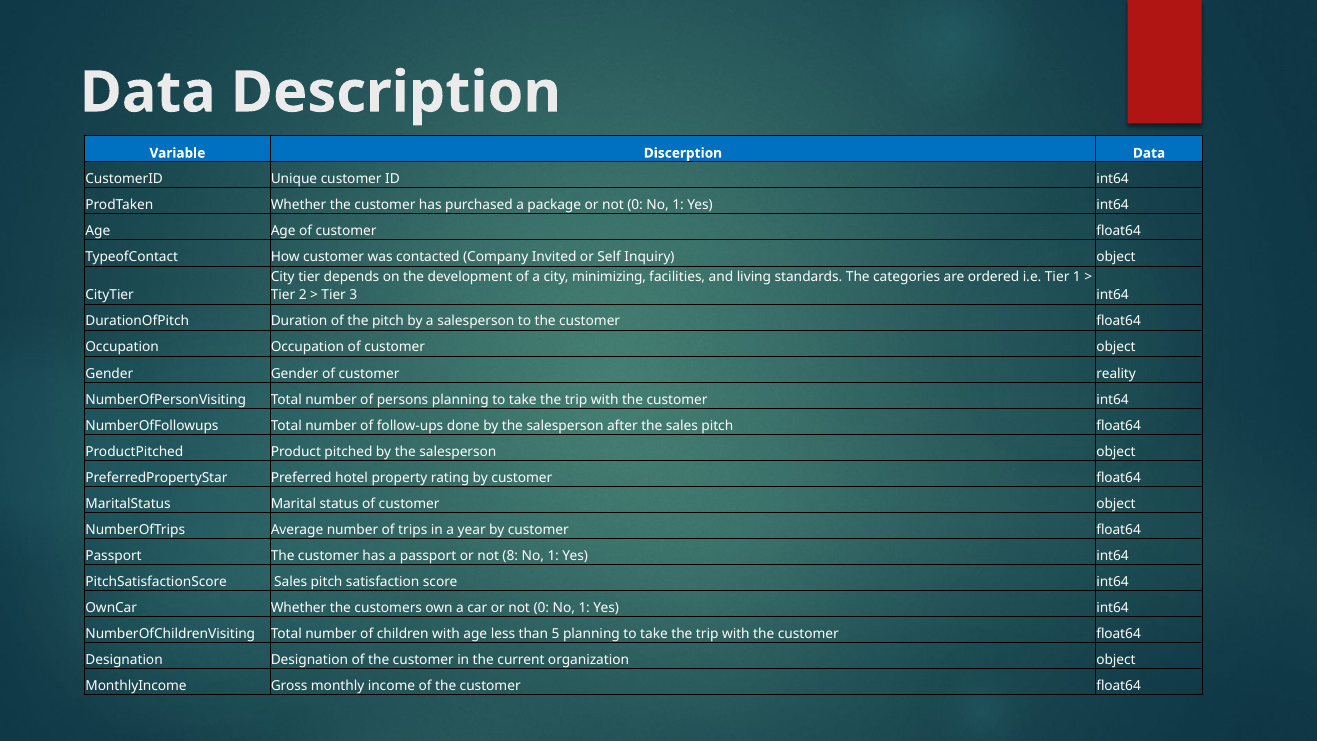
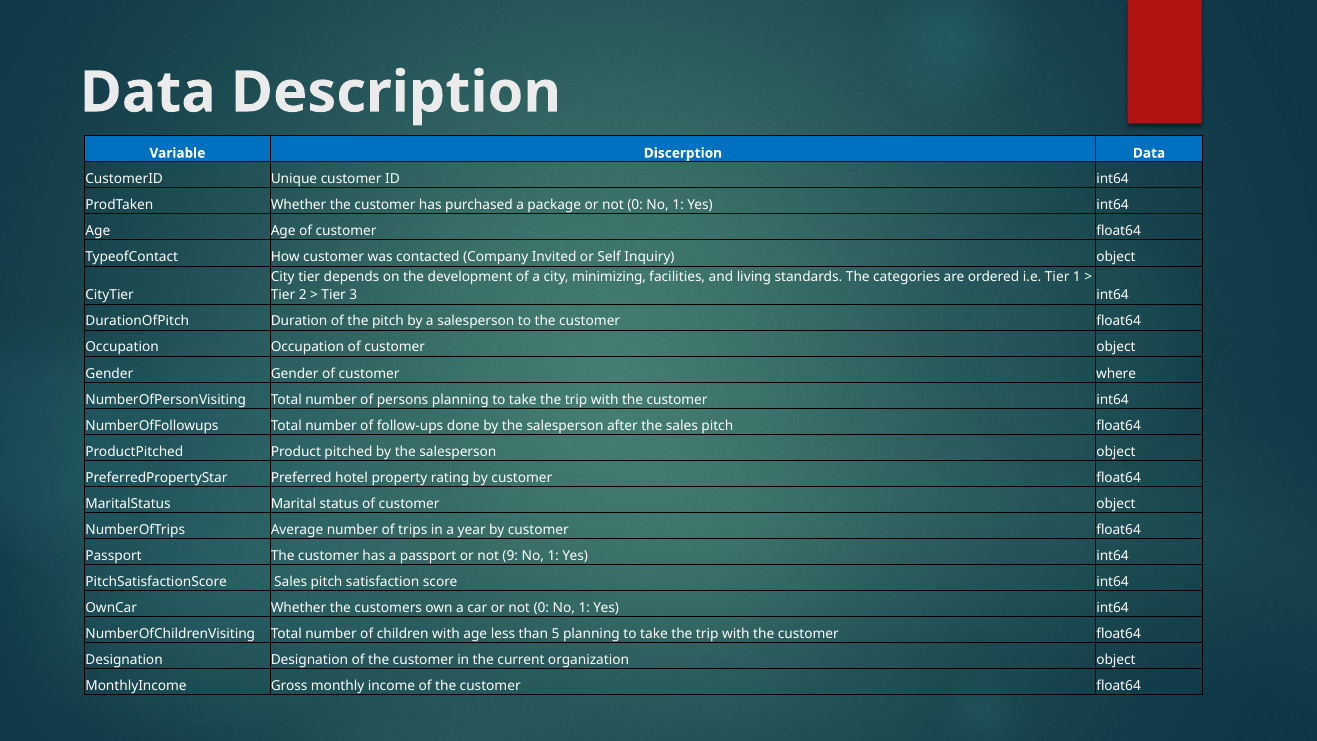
reality: reality -> where (1116, 373)
8: 8 -> 9 (510, 556)
